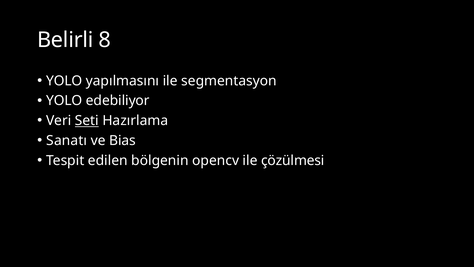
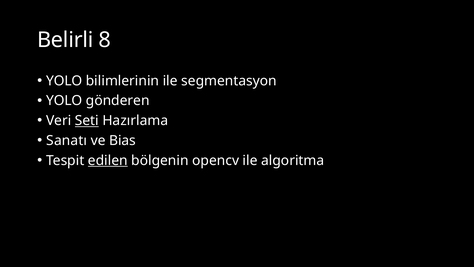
yapılmasını: yapılmasını -> bilimlerinin (123, 81)
edebiliyor: edebiliyor -> gönderen (118, 101)
edilen underline: none -> present (108, 160)
çözülmesi: çözülmesi -> algoritma (293, 160)
